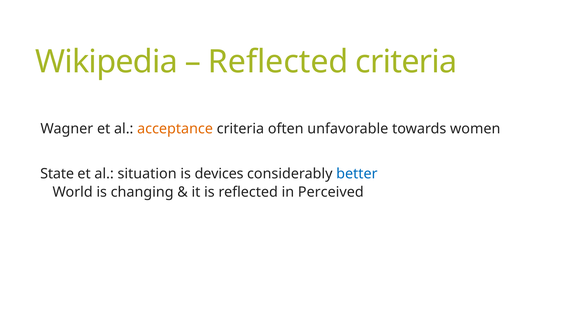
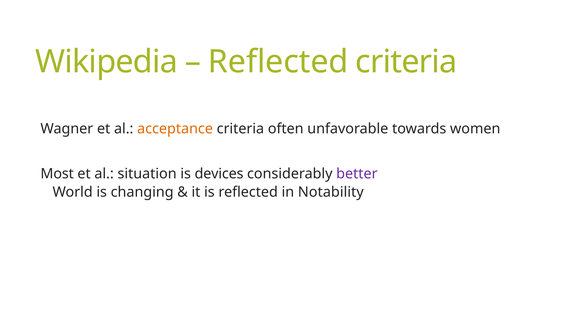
State: State -> Most (57, 174)
better colour: blue -> purple (357, 174)
Perceived: Perceived -> Notability (331, 192)
